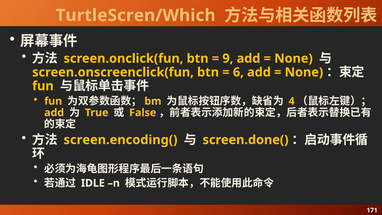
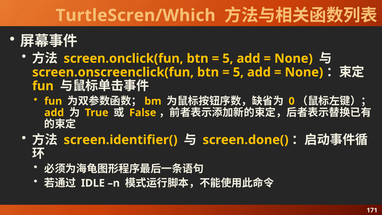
9: 9 -> 5 (228, 58)
6: 6 -> 5 (238, 72)
4: 4 -> 0 (292, 101)
screen.encoding(: screen.encoding( -> screen.identifier( (121, 140)
